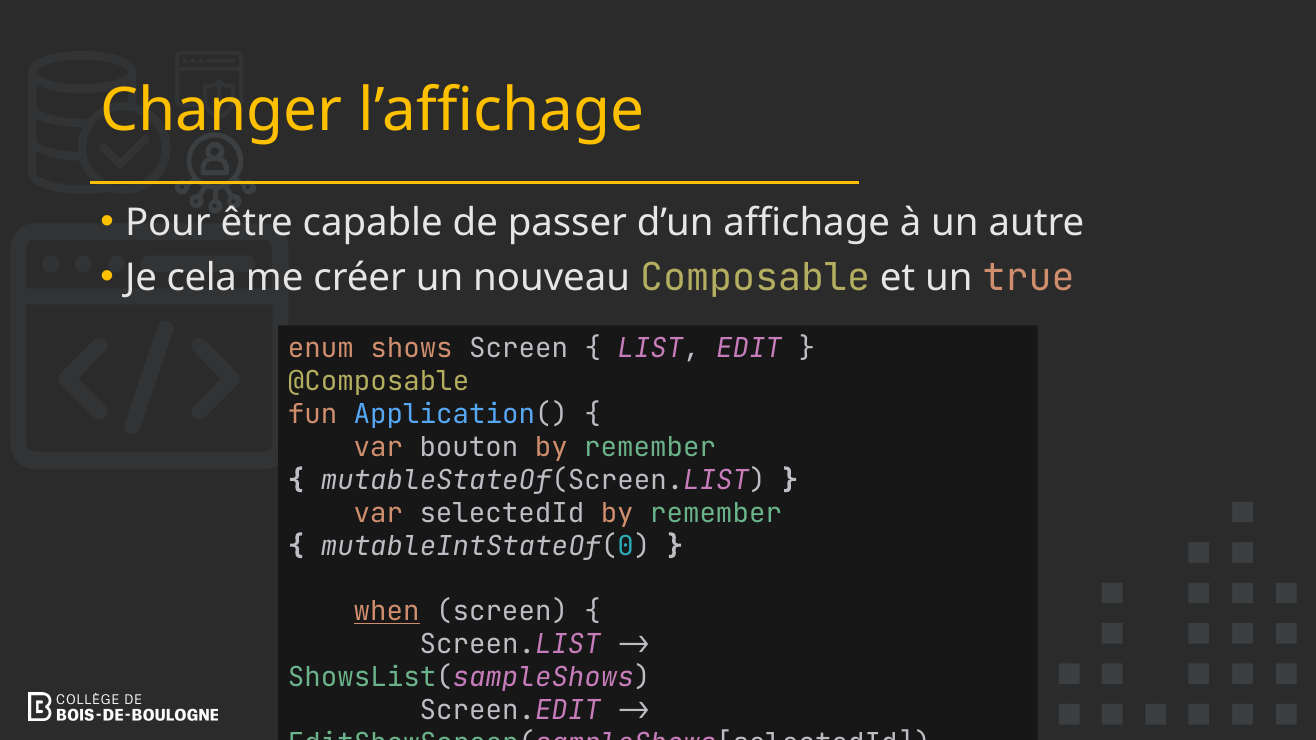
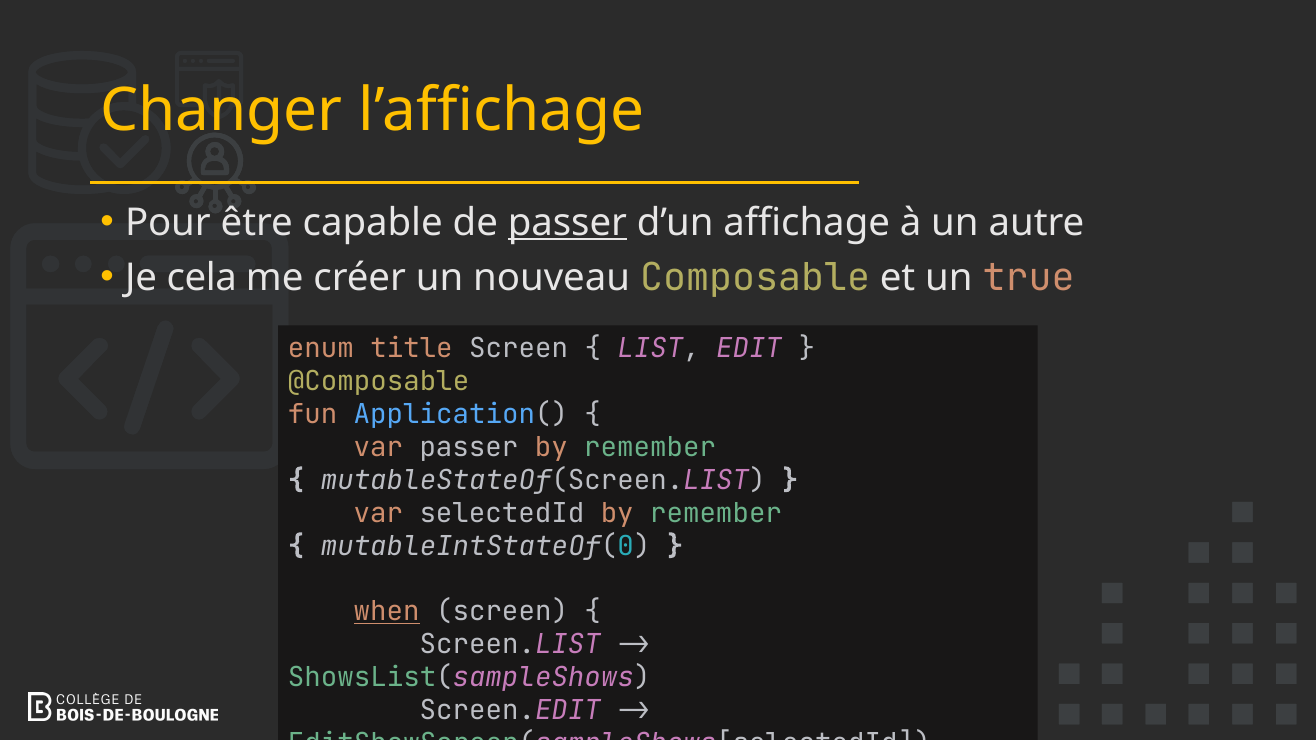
passer underline: none -> present (567, 222)
shows: shows -> title (412, 349)
var bouton: bouton -> passer (469, 447)
